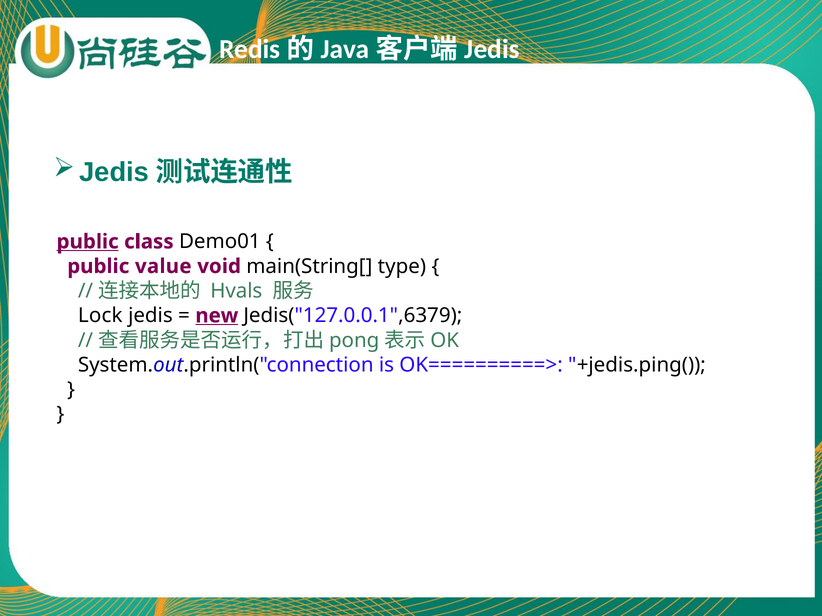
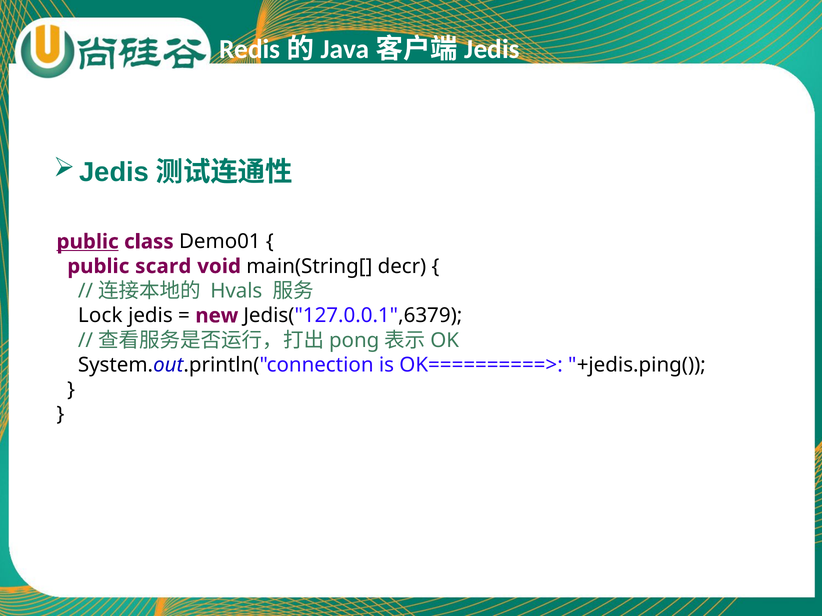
value: value -> scard (163, 267)
type: type -> decr (402, 267)
new underline: present -> none (217, 316)
